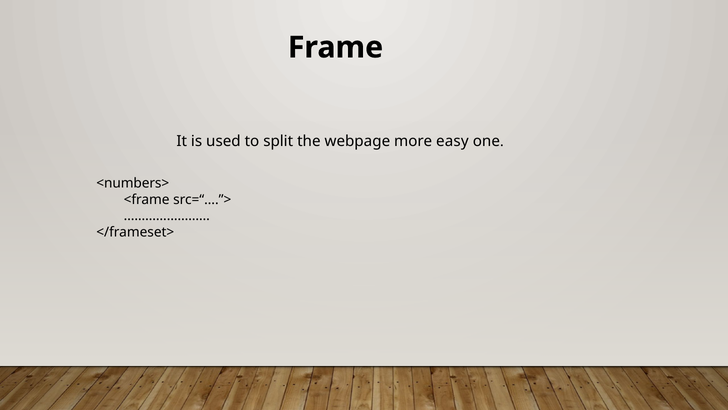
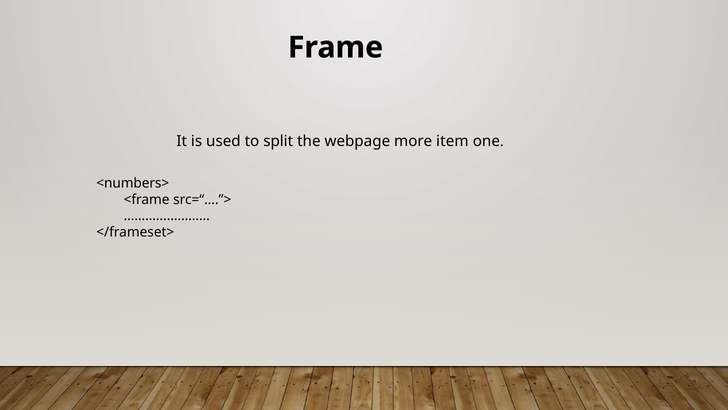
easy: easy -> item (452, 141)
